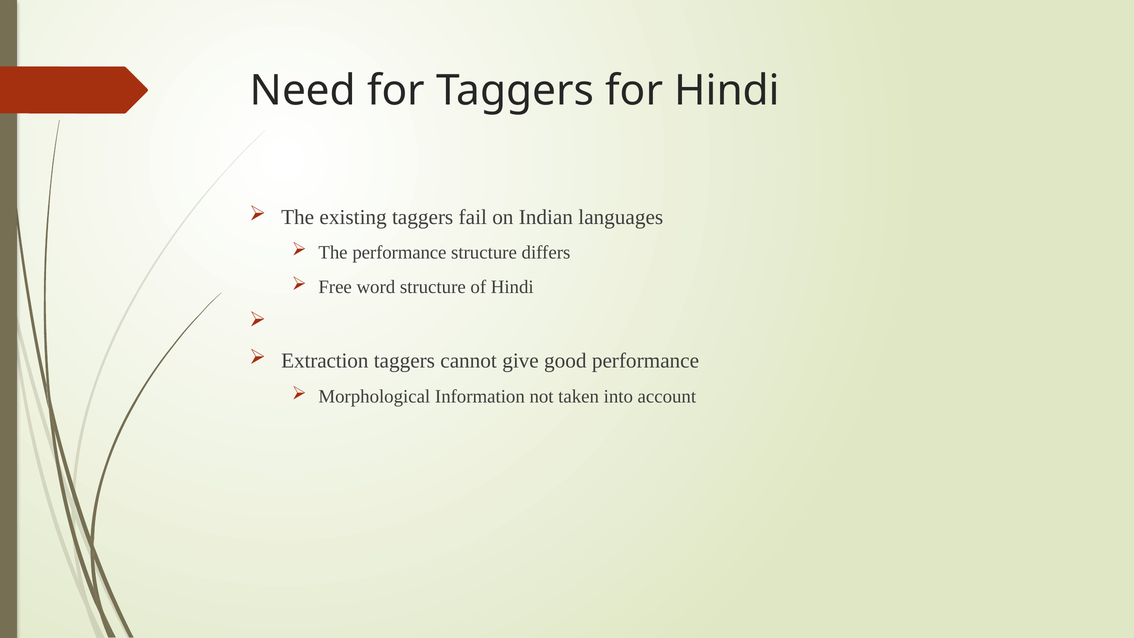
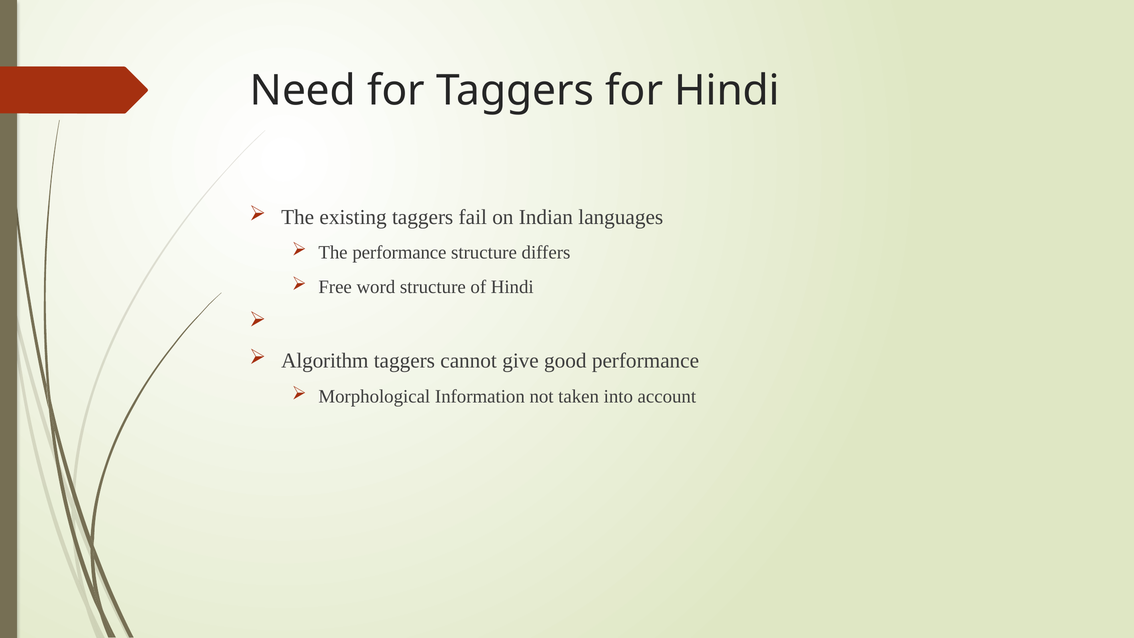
Extraction: Extraction -> Algorithm (325, 361)
